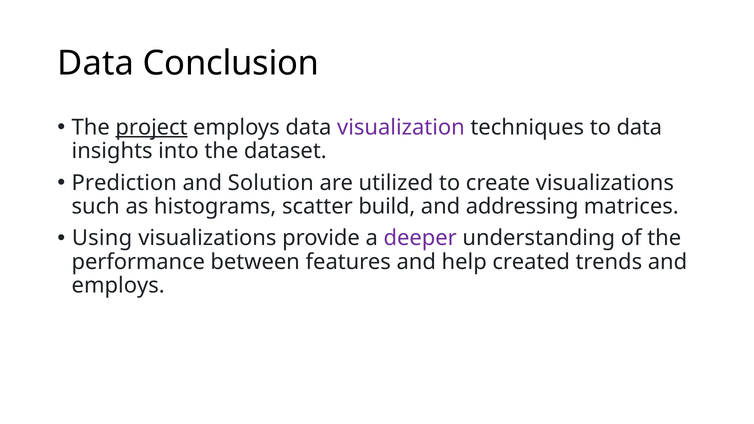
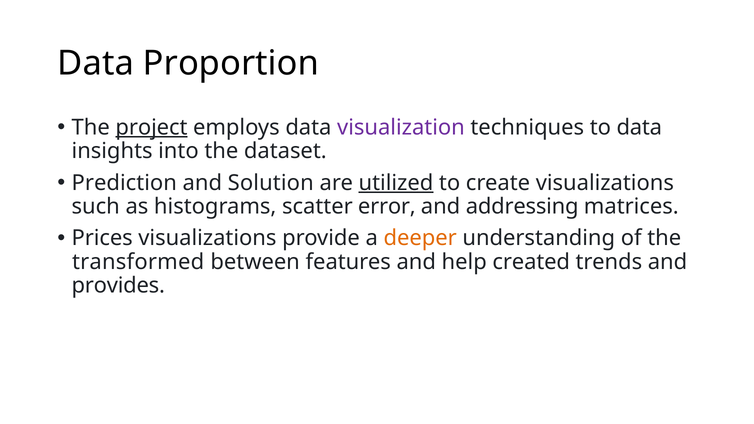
Conclusion: Conclusion -> Proportion (231, 63)
utilized underline: none -> present (396, 183)
build: build -> error (387, 207)
Using: Using -> Prices (102, 238)
deeper colour: purple -> orange (420, 238)
performance: performance -> transformed (138, 262)
employs: employs -> provides (118, 286)
